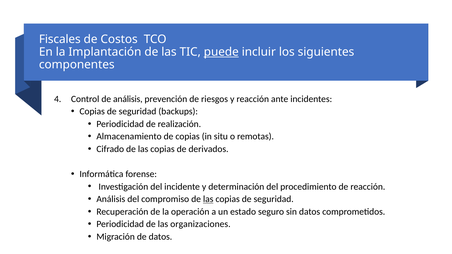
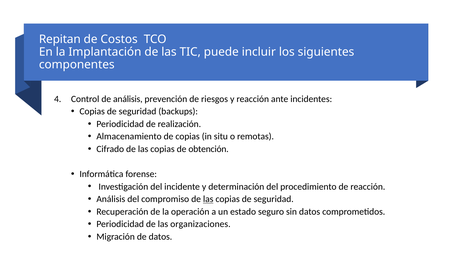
Fiscales: Fiscales -> Repitan (60, 39)
puede underline: present -> none (221, 52)
derivados: derivados -> obtención (209, 149)
